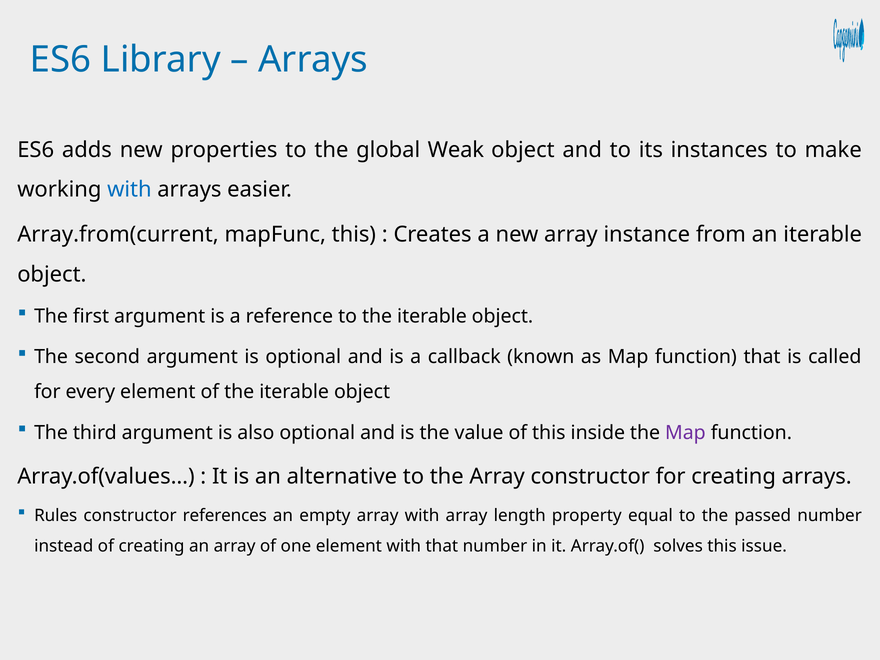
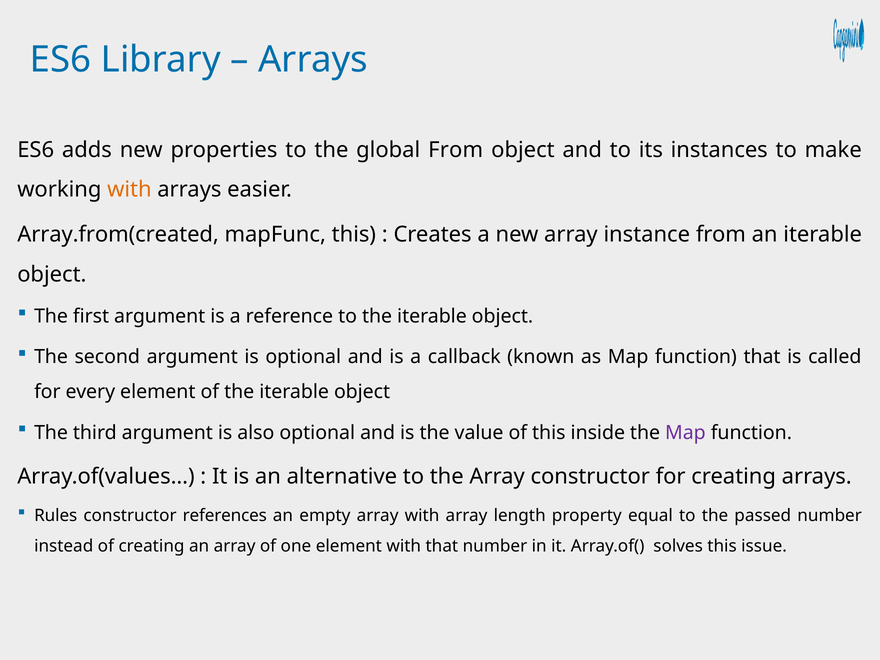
global Weak: Weak -> From (456, 150)
with colour: blue -> orange (129, 190)
Array.from(current: Array.from(current -> Array.from(created (118, 235)
